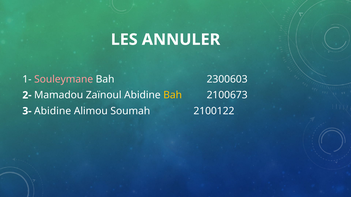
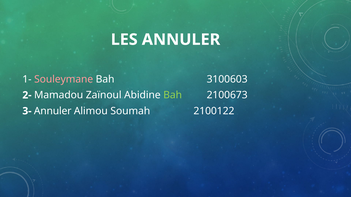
2300603: 2300603 -> 3100603 (227, 79)
Bah colour: yellow -> light green (173, 95)
3- Abidine: Abidine -> Annuler (53, 111)
